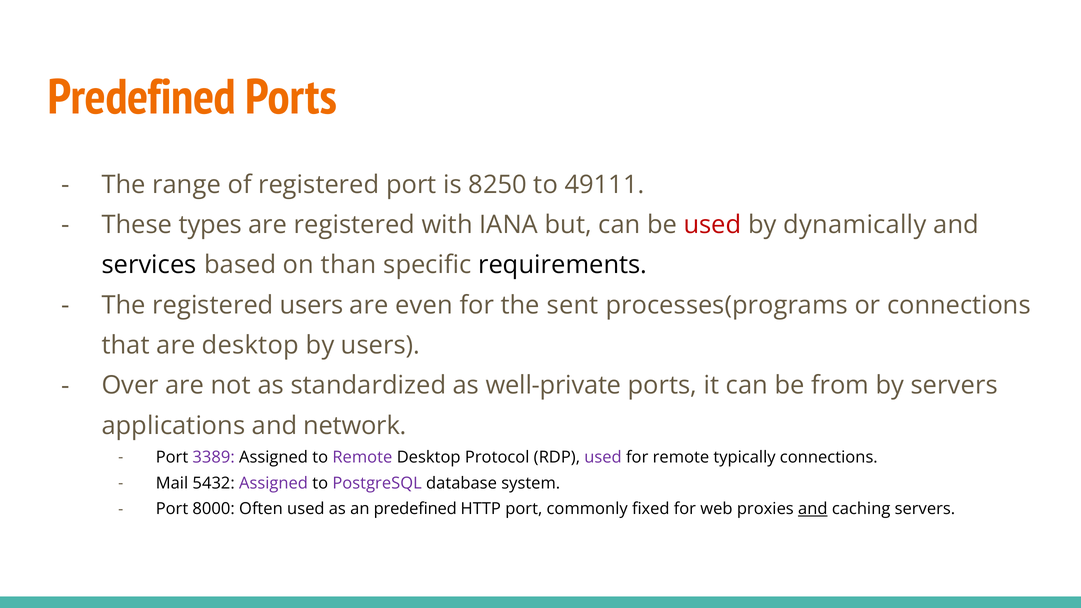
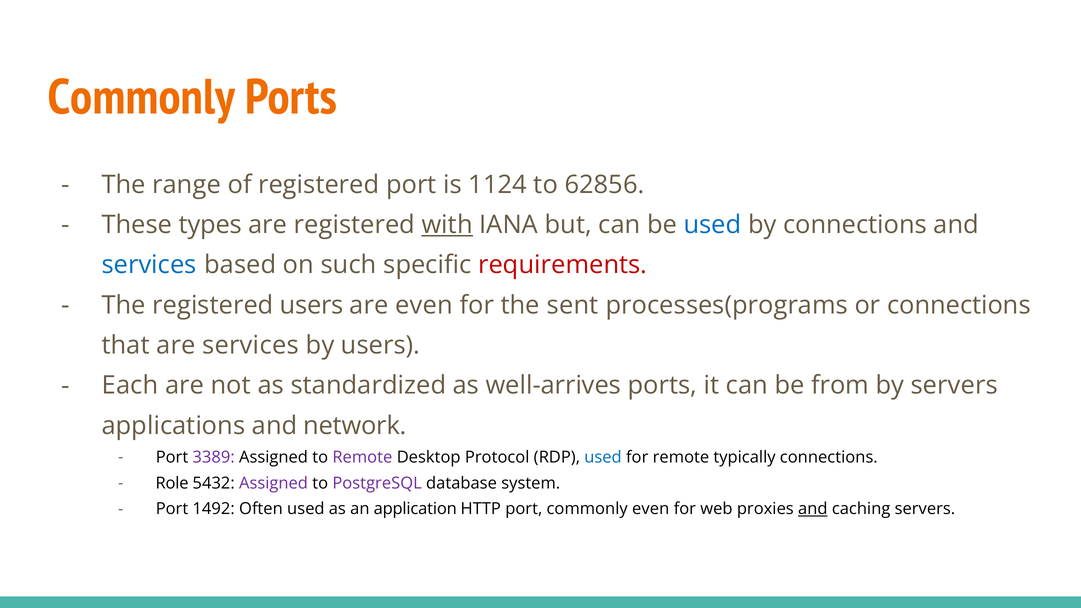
Predefined: Predefined -> Commonly (141, 97)
8250: 8250 -> 1124 (498, 185)
49111: 49111 -> 62856 (604, 185)
with underline: none -> present (447, 225)
used colour: red -> blue (713, 225)
by dynamically: dynamically -> connections (855, 225)
services colour: black -> blue (149, 265)
than: than -> such (349, 265)
requirements colour: black -> red (563, 265)
are desktop: desktop -> services (251, 345)
Over: Over -> Each (130, 386)
well-private: well-private -> well-arrives (553, 386)
used colour: purple -> blue (603, 457)
Mail: Mail -> Role (172, 483)
8000: 8000 -> 1492 (214, 509)
an predefined: predefined -> application (415, 509)
commonly fixed: fixed -> even (651, 509)
